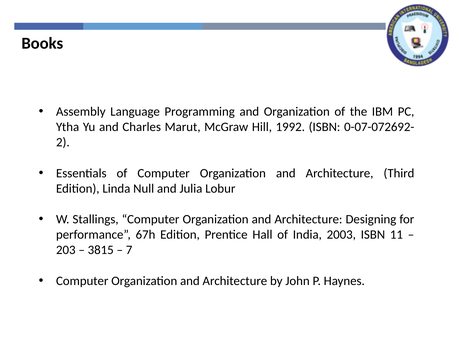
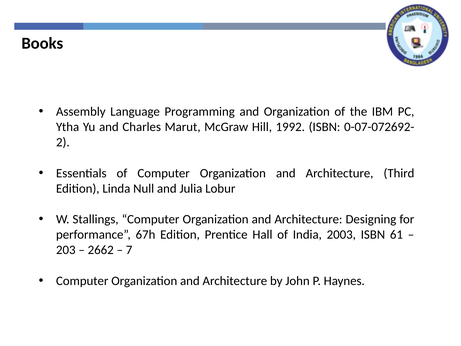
11: 11 -> 61 (396, 235)
3815: 3815 -> 2662 (101, 250)
